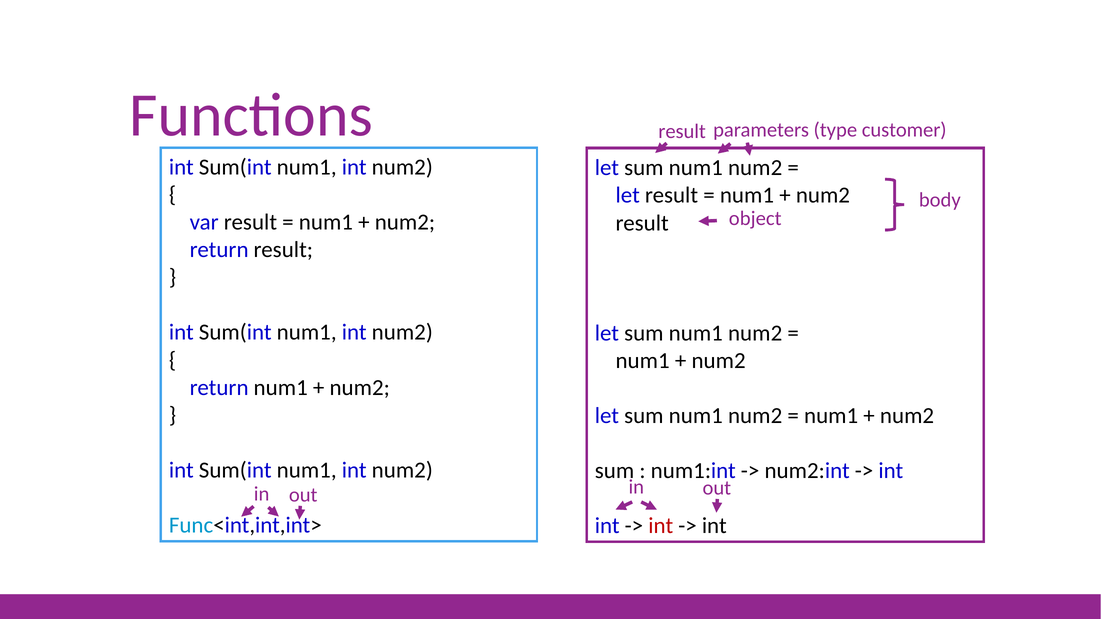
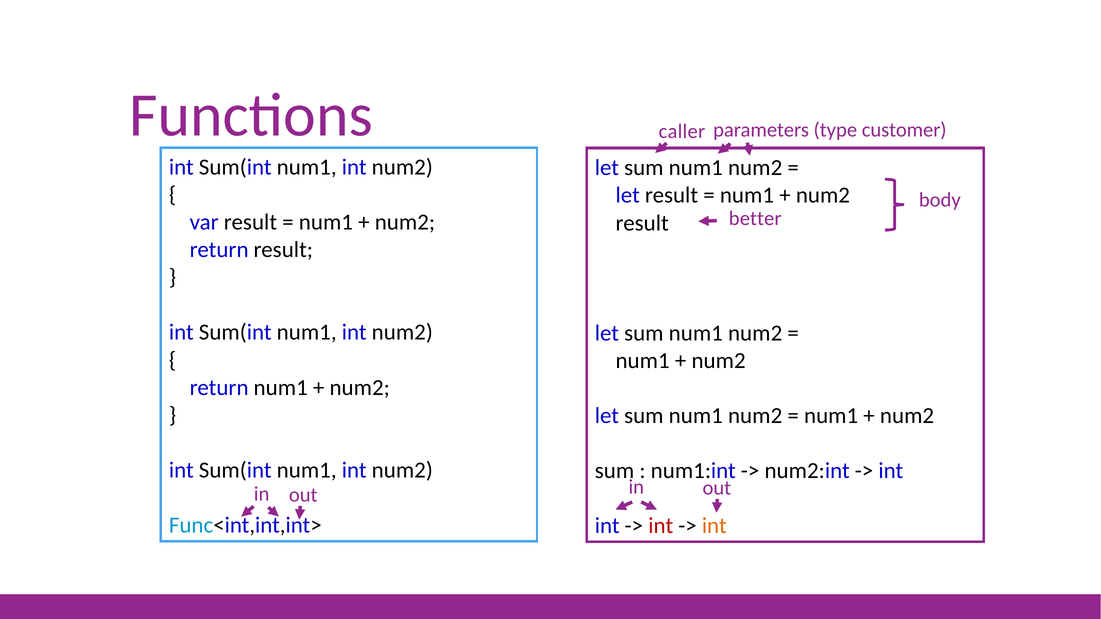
result: result -> caller (682, 131)
object: object -> better (755, 219)
int colour: black -> orange (714, 526)
